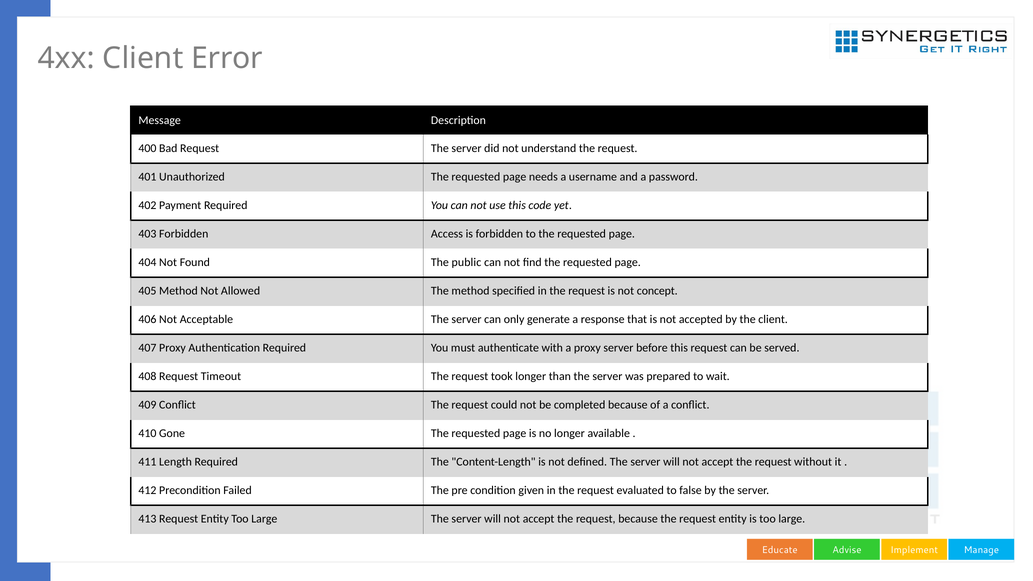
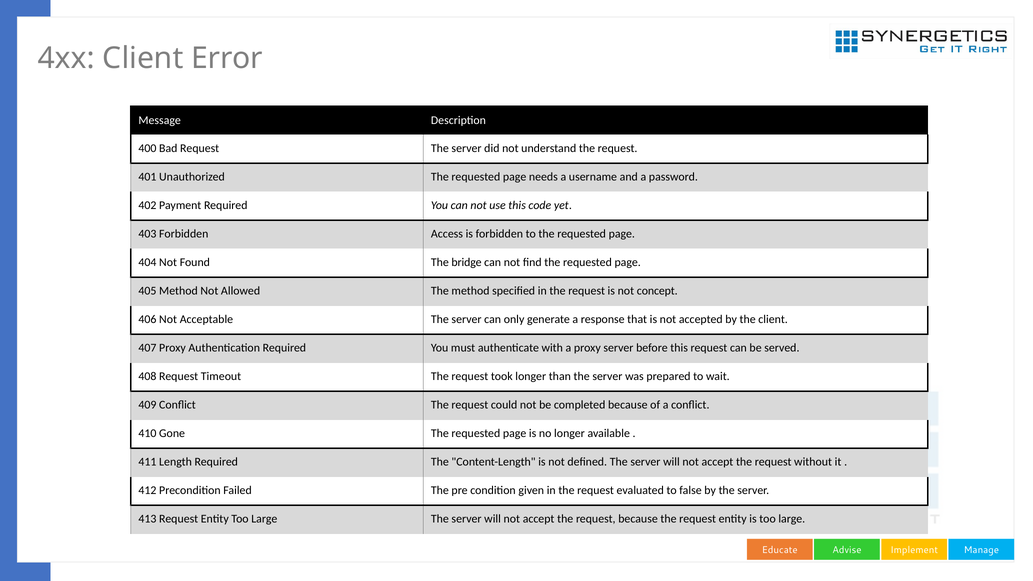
public: public -> bridge (467, 262)
